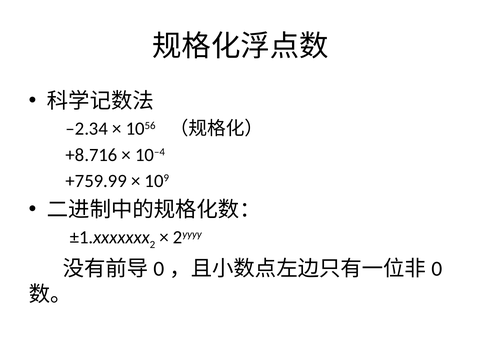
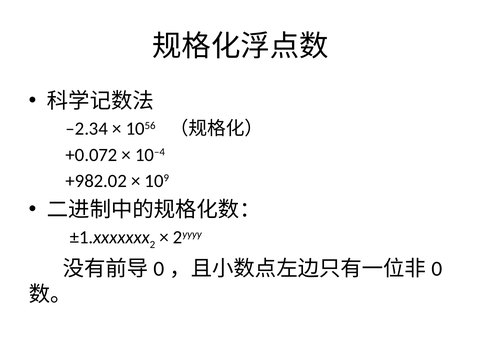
+8.716: +8.716 -> +0.072 (92, 155)
+759.99: +759.99 -> +982.02 (96, 181)
